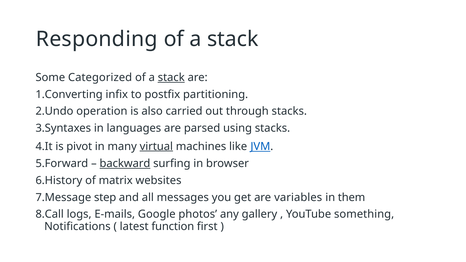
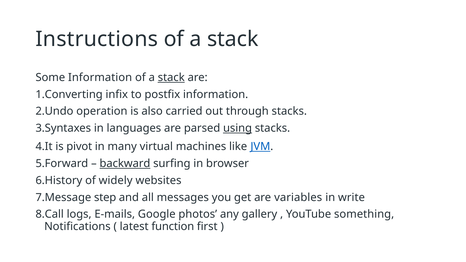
Responding: Responding -> Instructions (97, 39)
Some Categorized: Categorized -> Information (100, 77)
postfix partitioning: partitioning -> information (216, 94)
using underline: none -> present (238, 128)
virtual underline: present -> none (156, 146)
matrix: matrix -> widely (116, 181)
them: them -> write (351, 197)
